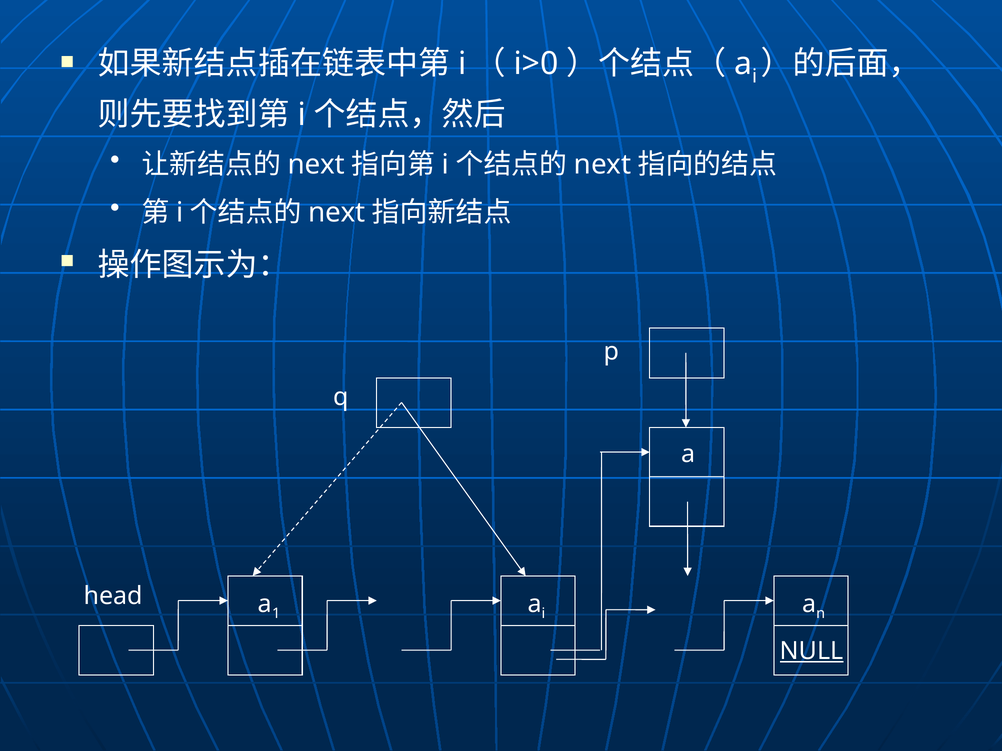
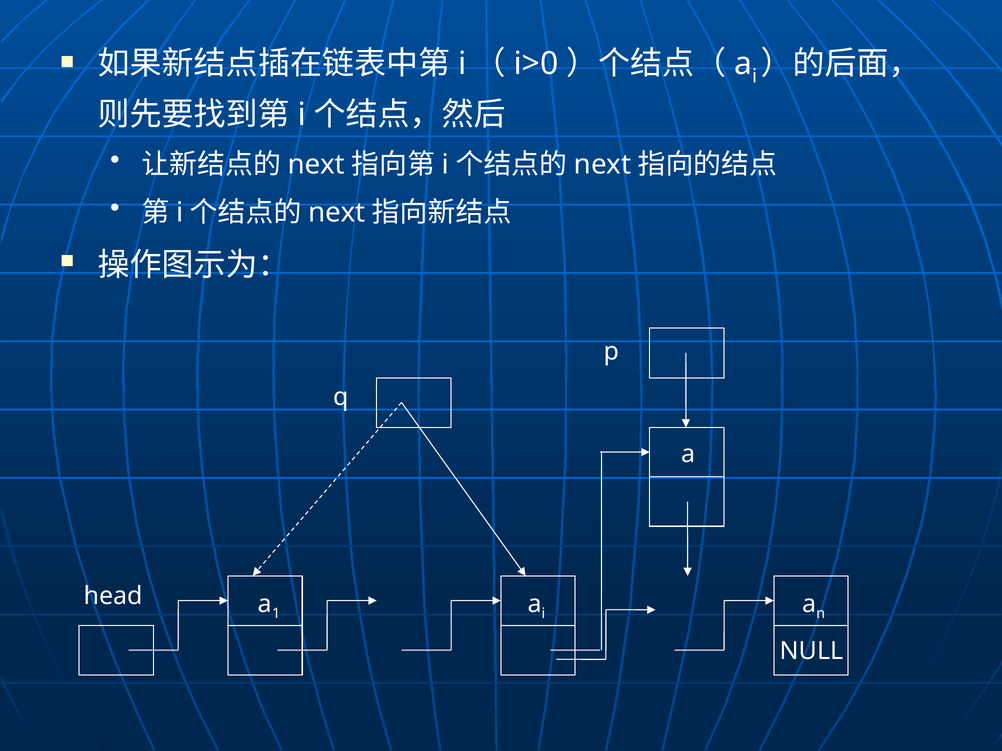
NULL underline: present -> none (812, 652)
